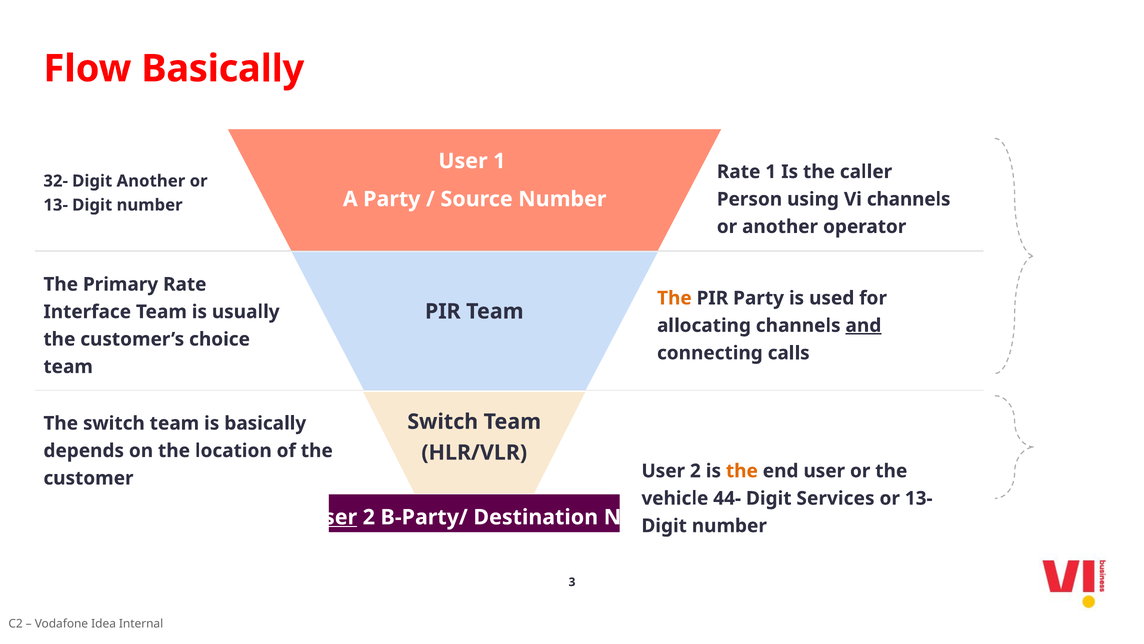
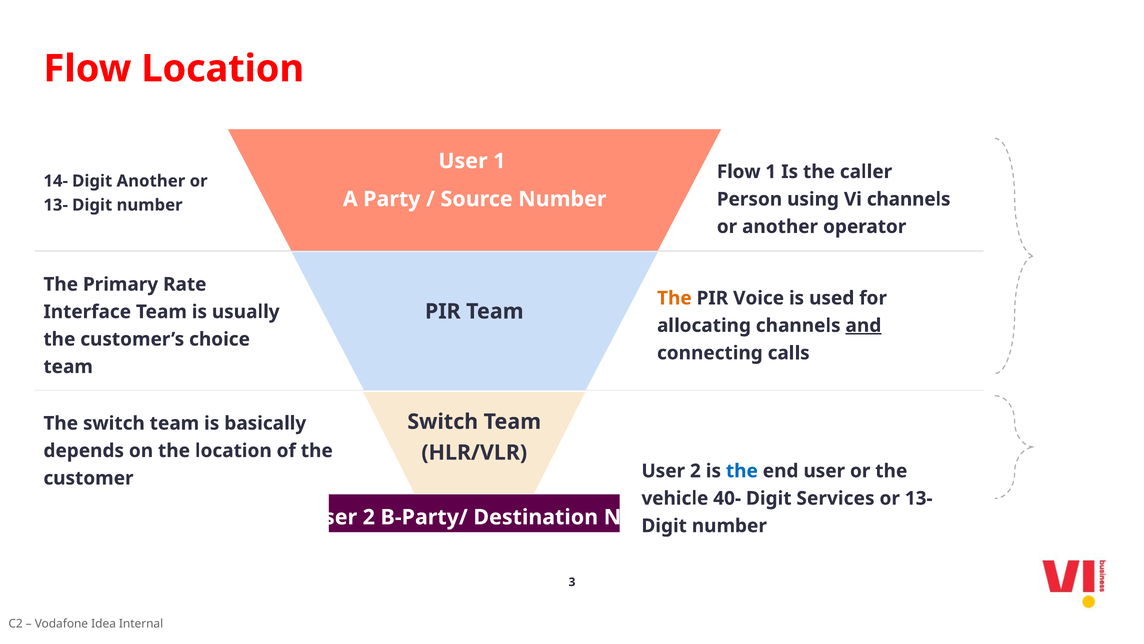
Flow Basically: Basically -> Location (223, 69)
Rate: Rate -> Flow (739, 172)
32-: 32- -> 14- (56, 181)
PIR Party: Party -> Voice (759, 298)
the colour: orange -> blue (742, 471)
44-: 44- -> 40- (727, 498)
User underline: present -> none (332, 517)
